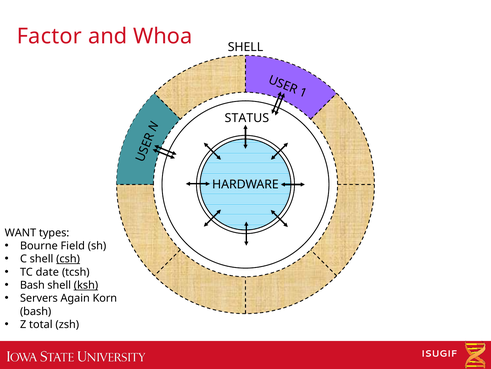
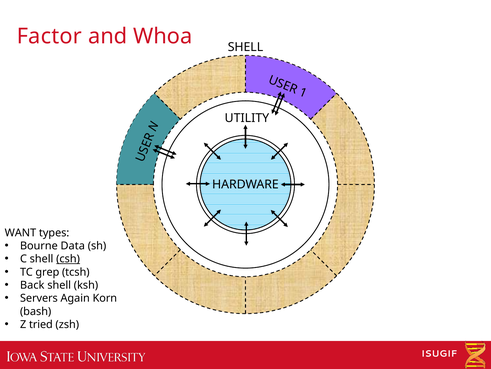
STATUS: STATUS -> UTILITY (247, 118)
Field: Field -> Data (73, 245)
date: date -> grep (47, 272)
Bash: Bash -> Back (32, 285)
ksh underline: present -> none (86, 285)
total: total -> tried (41, 324)
